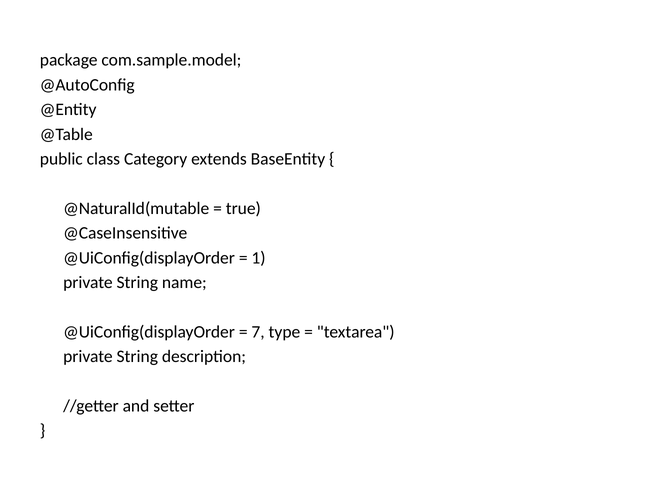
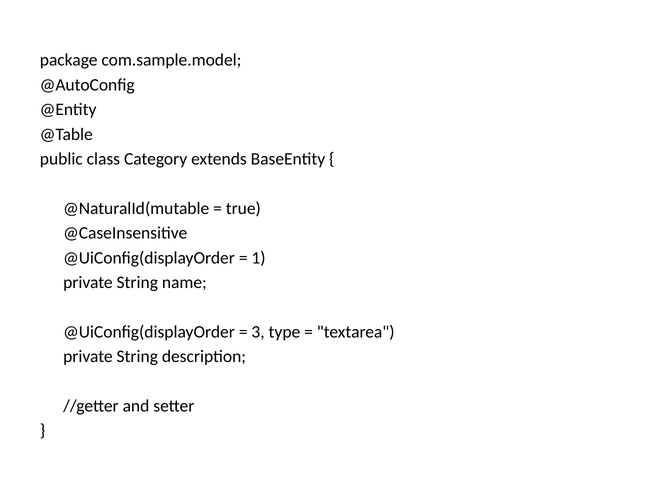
7: 7 -> 3 (258, 332)
